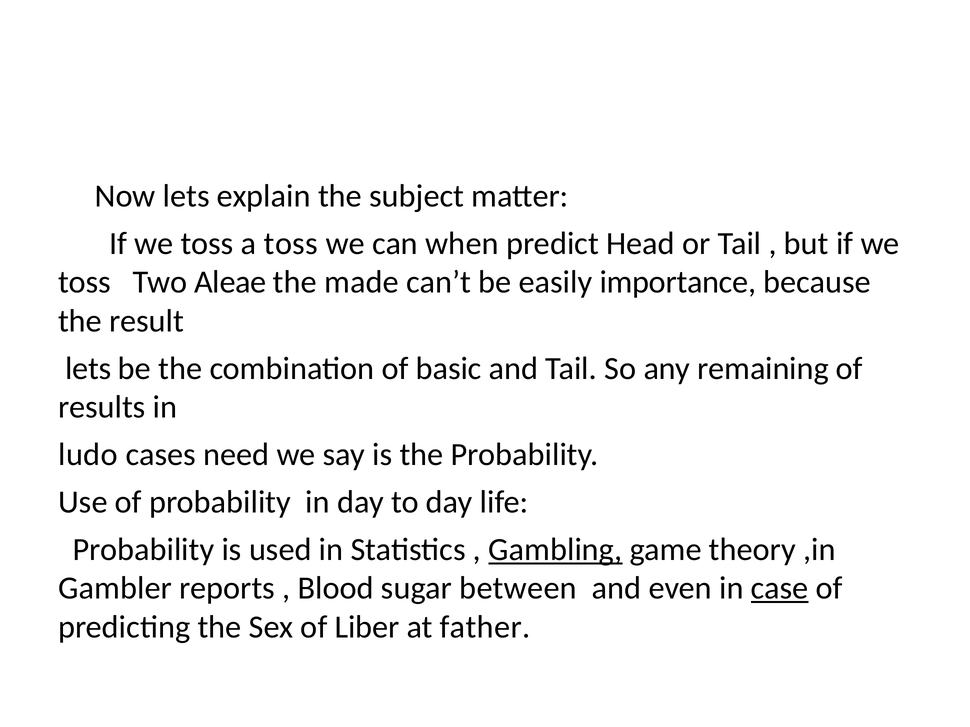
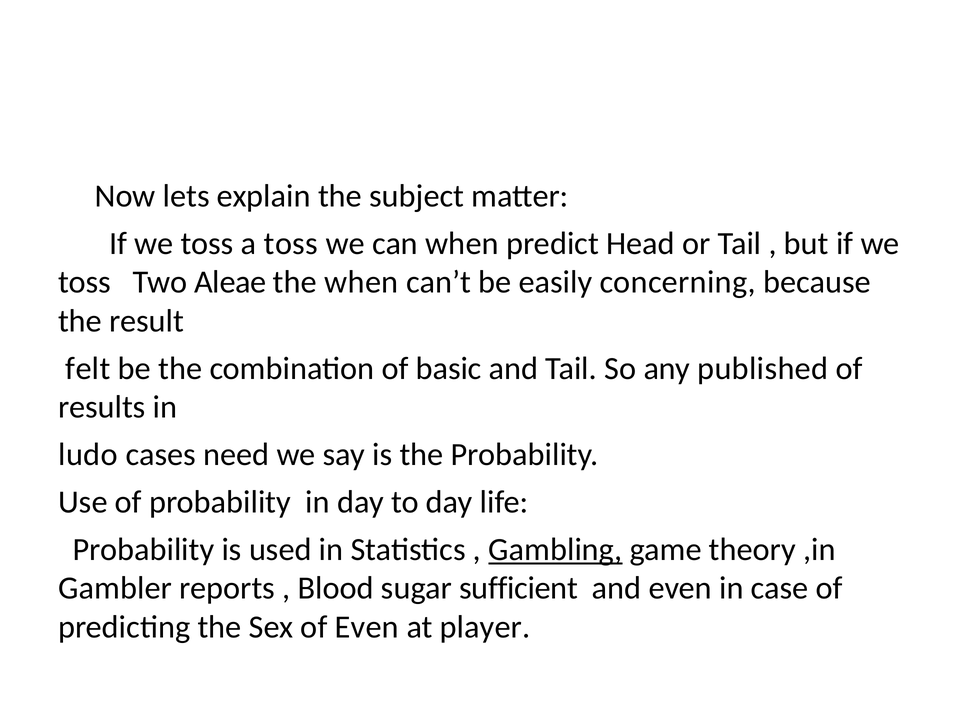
the made: made -> when (361, 283)
importance: importance -> concerning (678, 283)
lets: lets -> felt (88, 369)
remaining: remaining -> published (763, 369)
between: between -> sufficient (518, 589)
case underline: present -> none (780, 589)
of Liber: Liber -> Even (367, 627)
father: father -> player (485, 627)
